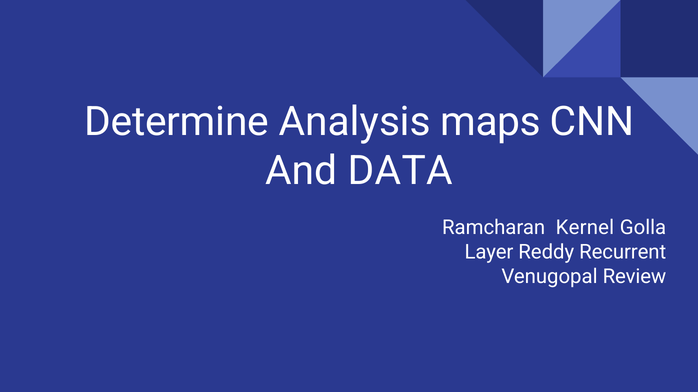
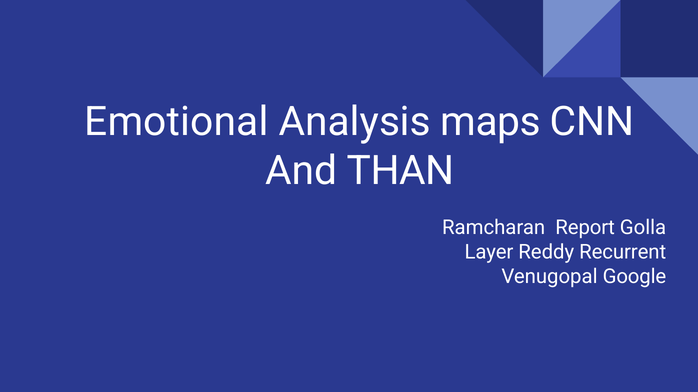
Determine: Determine -> Emotional (176, 122)
DATA: DATA -> THAN (401, 171)
Kernel: Kernel -> Report (585, 228)
Review: Review -> Google (634, 277)
